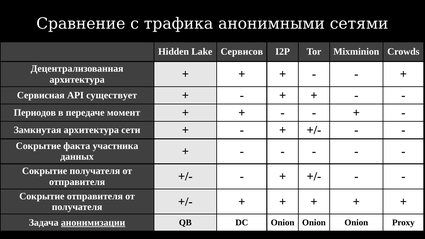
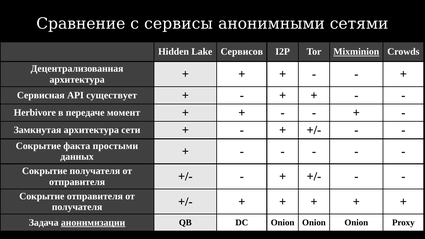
трафика: трафика -> сервисы (178, 24)
Mixminion underline: none -> present (356, 52)
Периодов: Периодов -> Herbivore (35, 113)
участника: участника -> простыми (115, 146)
